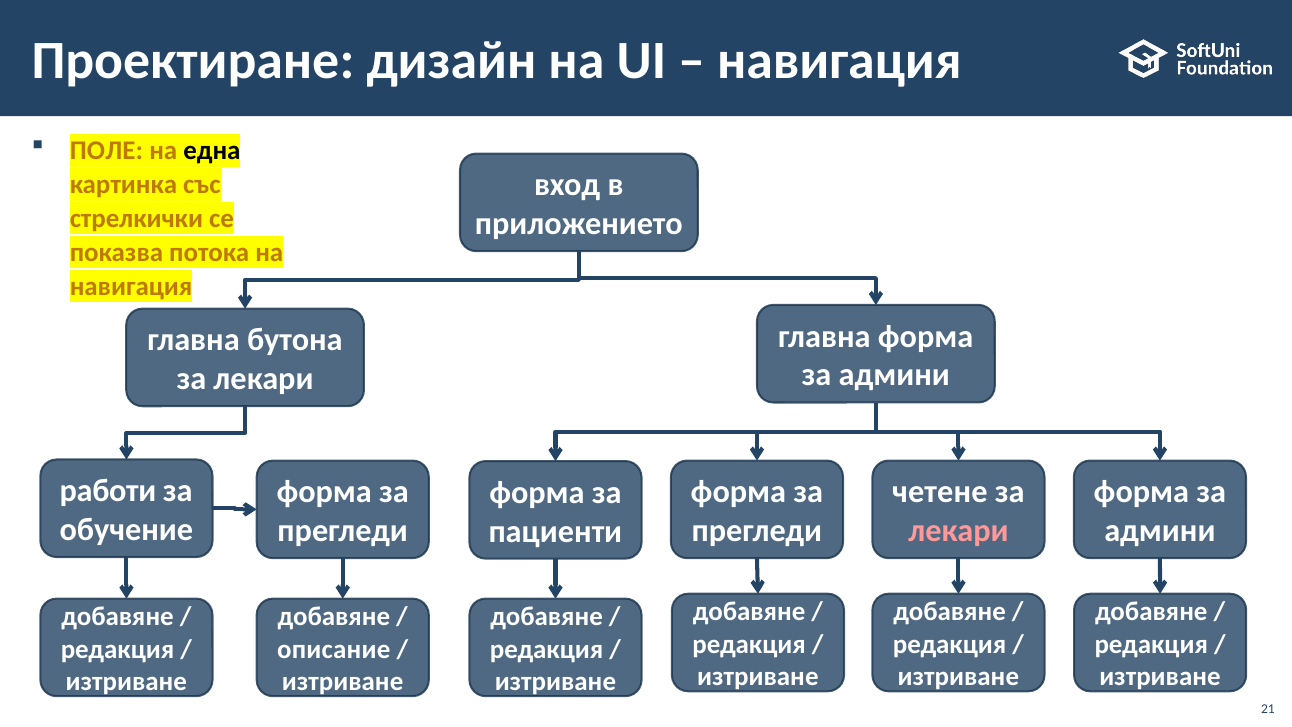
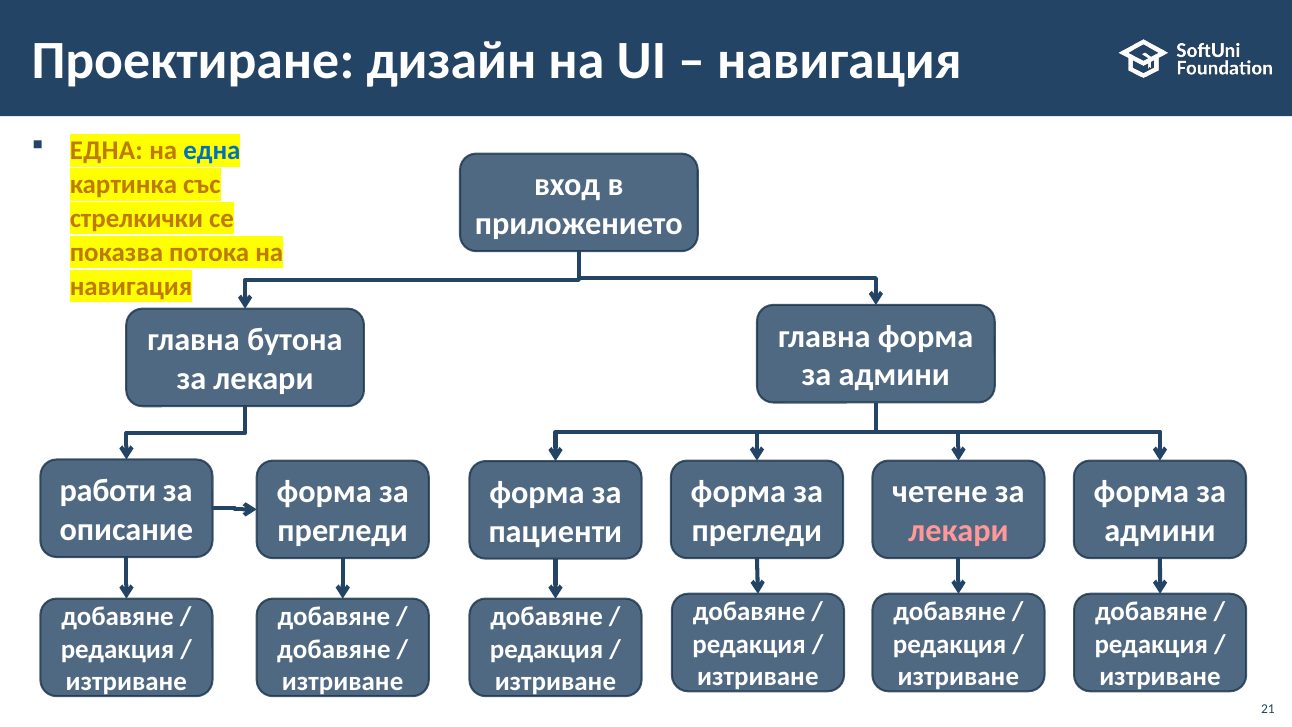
ПОЛЕ: ПОЛЕ -> ЕДНА (106, 150)
една colour: black -> blue (212, 150)
обучение: обучение -> описание (126, 530)
описание: описание -> добавяне (334, 649)
